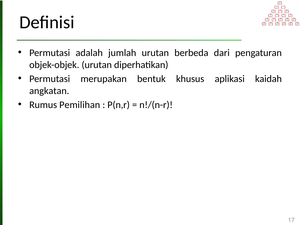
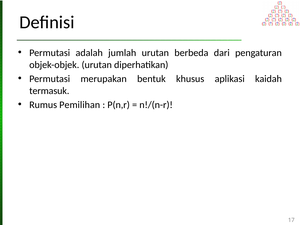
angkatan: angkatan -> termasuk (49, 91)
